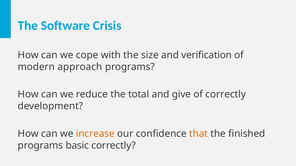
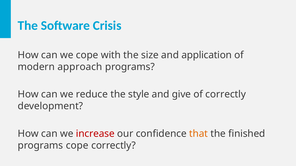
verification: verification -> application (207, 55)
total: total -> style (139, 95)
increase colour: orange -> red (95, 134)
programs basic: basic -> cope (77, 146)
